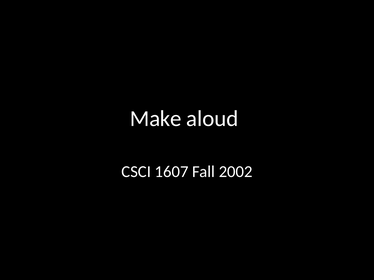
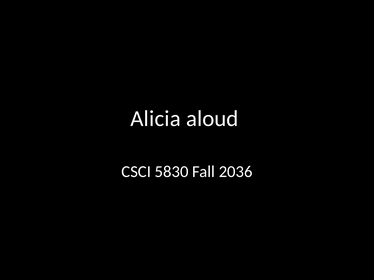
Make: Make -> Alicia (156, 119)
1607: 1607 -> 5830 (172, 172)
2002: 2002 -> 2036 (236, 172)
